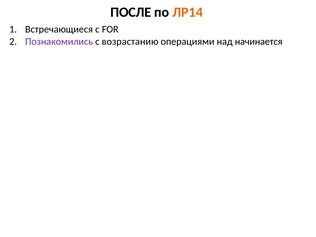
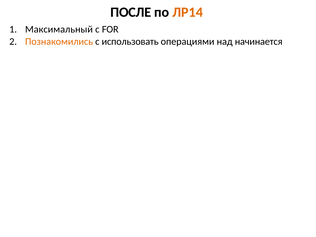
Встречающиеся: Встречающиеся -> Максимальный (59, 29)
Познакомились colour: purple -> orange (59, 42)
возрастанию: возрастанию -> использовать (130, 42)
